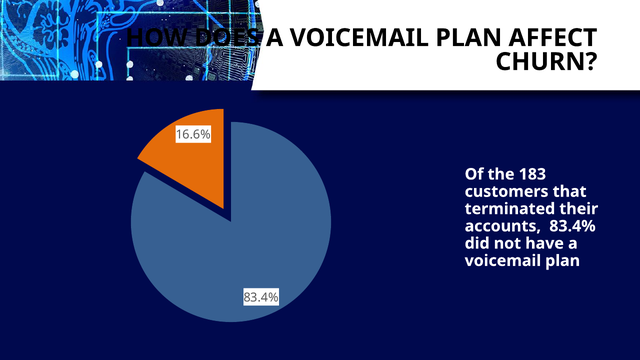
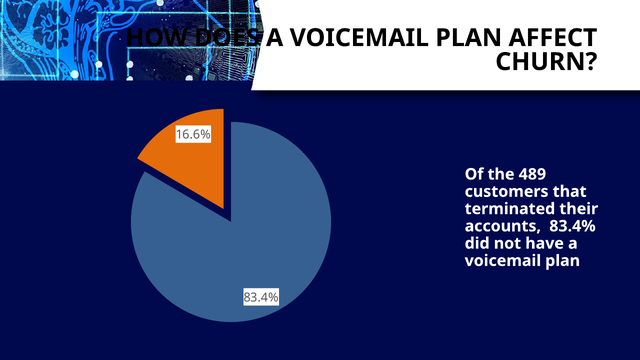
183: 183 -> 489 (532, 174)
